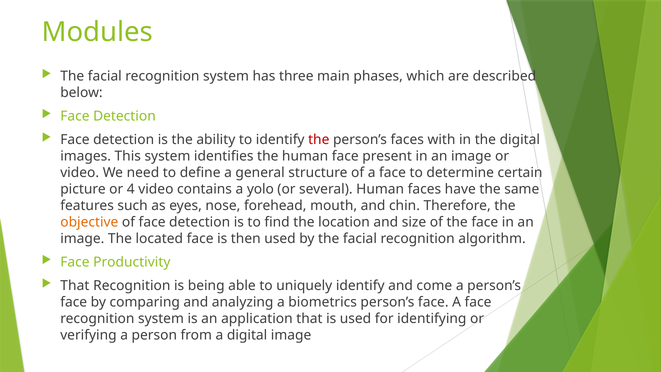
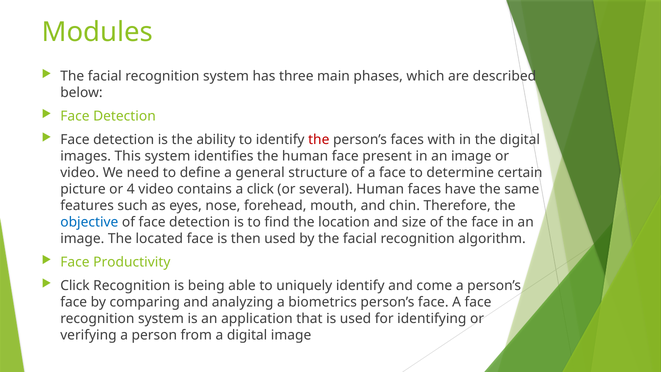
a yolo: yolo -> click (260, 189)
objective colour: orange -> blue (89, 222)
That: That -> Click (75, 285)
